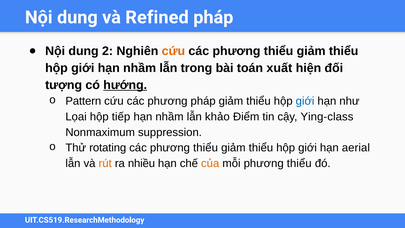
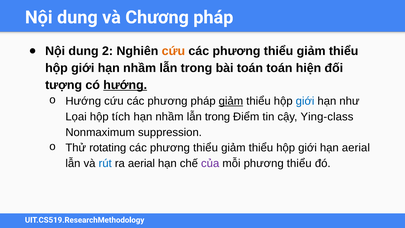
Refined: Refined -> Chương (157, 17)
toán xuất: xuất -> toán (279, 68)
Pattern: Pattern -> Hướng (83, 101)
giảm underline: none -> present (231, 101)
tiếp: tiếp -> tích (121, 117)
khảo: khảo -> trong (217, 117)
rút colour: orange -> blue (105, 163)
ra nhiều: nhiều -> aerial (141, 163)
của colour: orange -> purple (210, 163)
